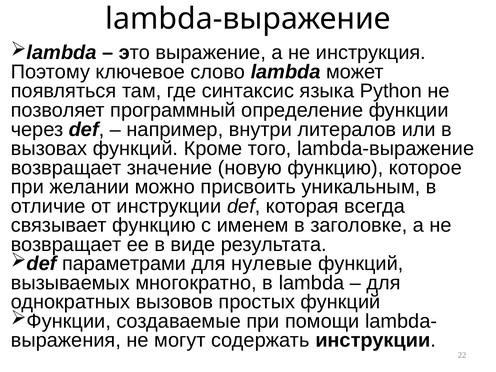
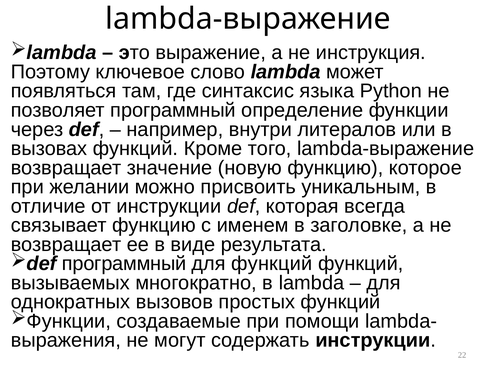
def параметрами: параметрами -> программный (124, 264)
для нулевые: нулевые -> функций (272, 264)
